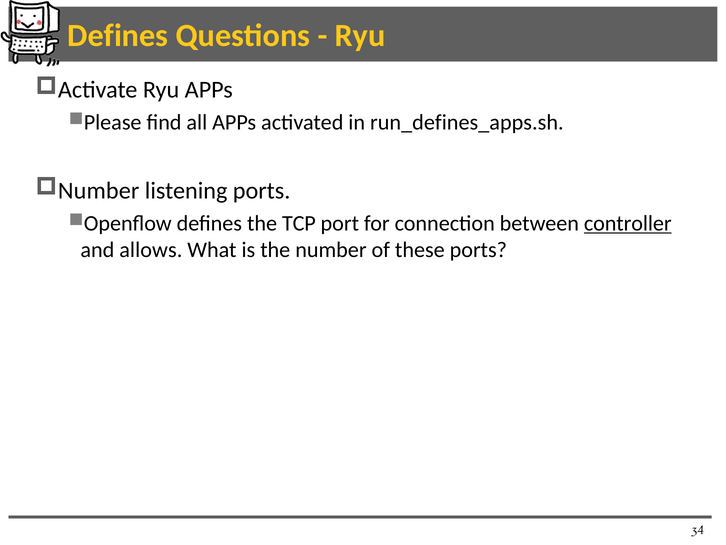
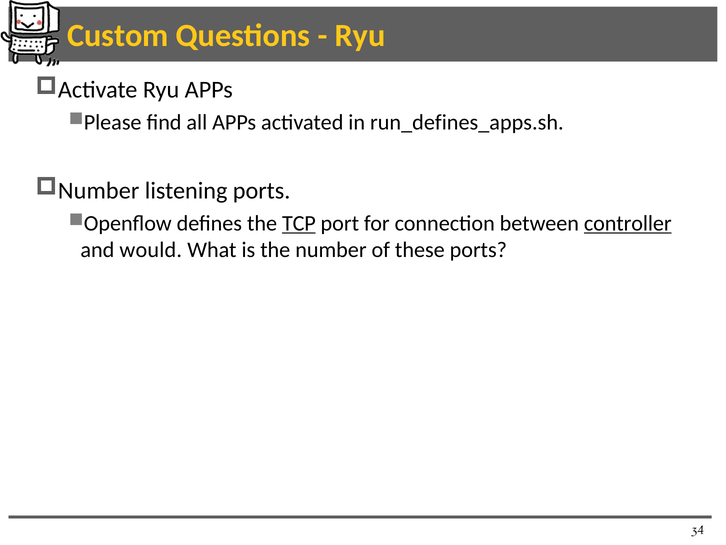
Defines: Defines -> Custom (118, 35)
TCP underline: none -> present (299, 223)
allows: allows -> would (151, 250)
